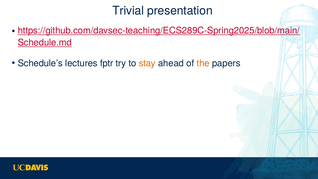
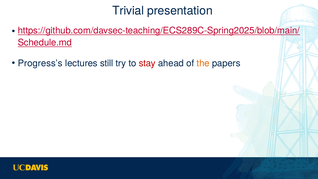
Schedule’s: Schedule’s -> Progress’s (40, 63)
fptr: fptr -> still (107, 63)
stay colour: orange -> red (147, 63)
